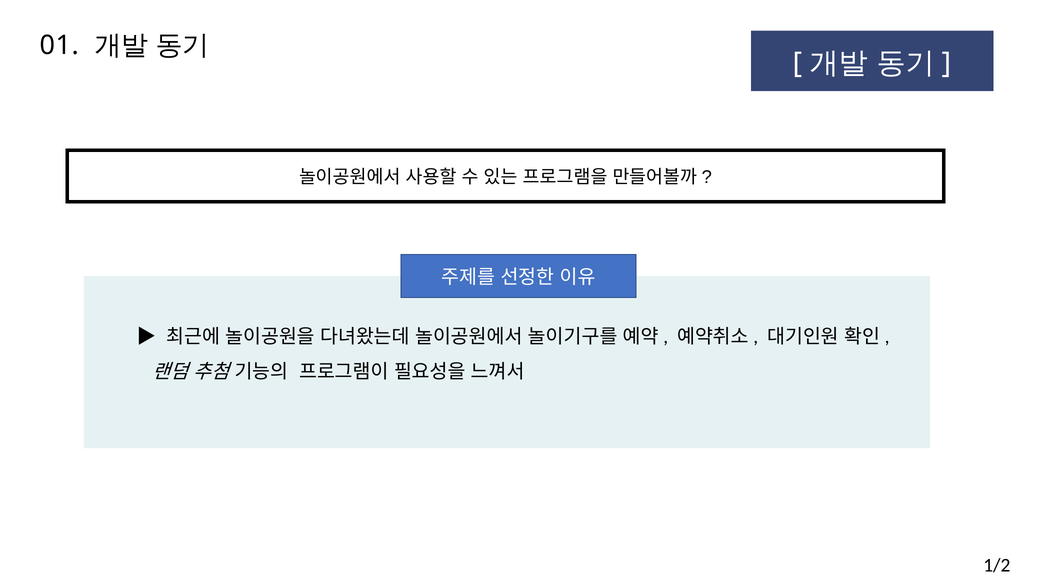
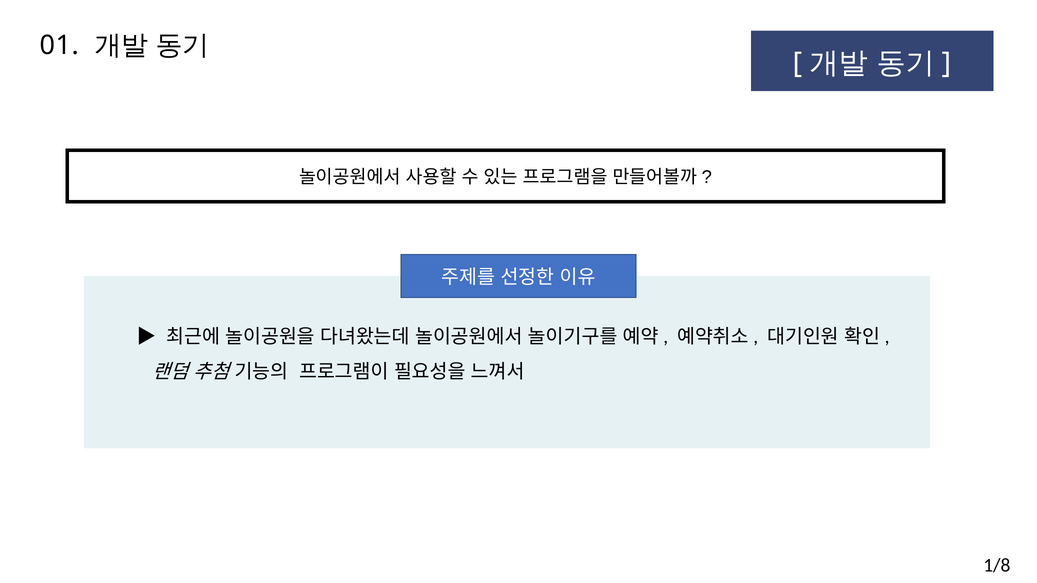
1/2: 1/2 -> 1/8 (997, 566)
